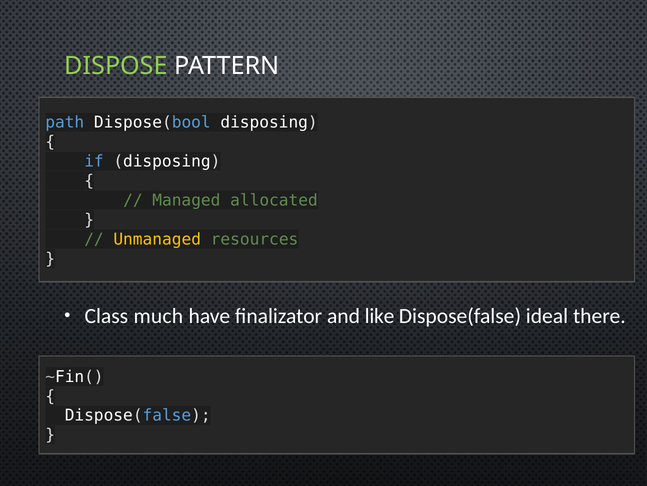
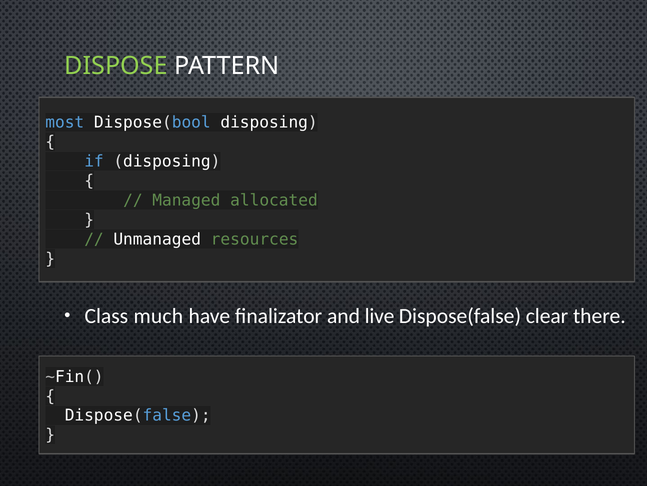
path: path -> most (65, 122)
Unmanaged colour: yellow -> white (157, 239)
like: like -> live (380, 316)
ideal: ideal -> clear (547, 316)
